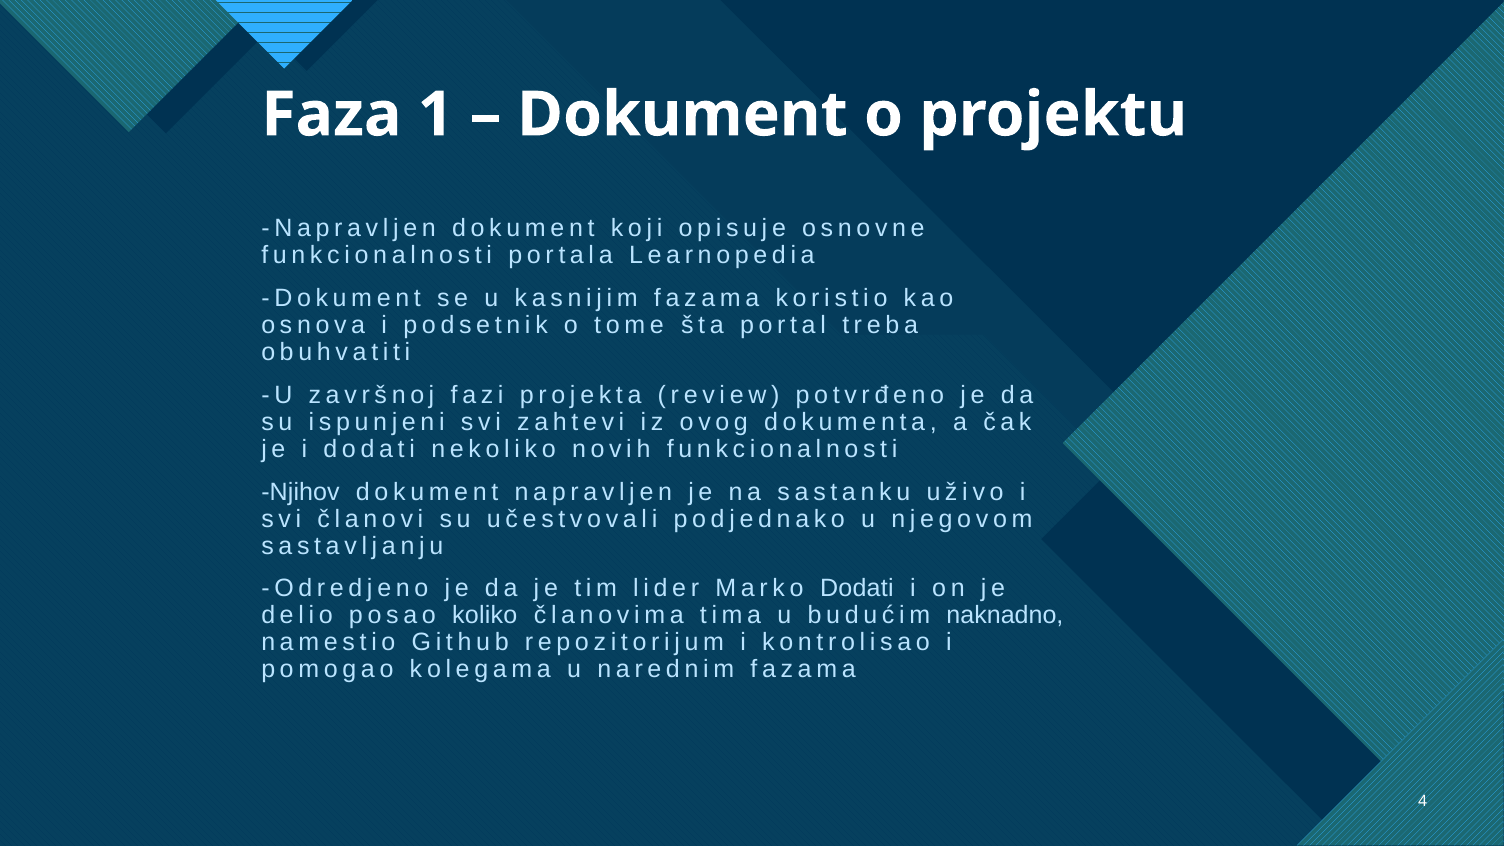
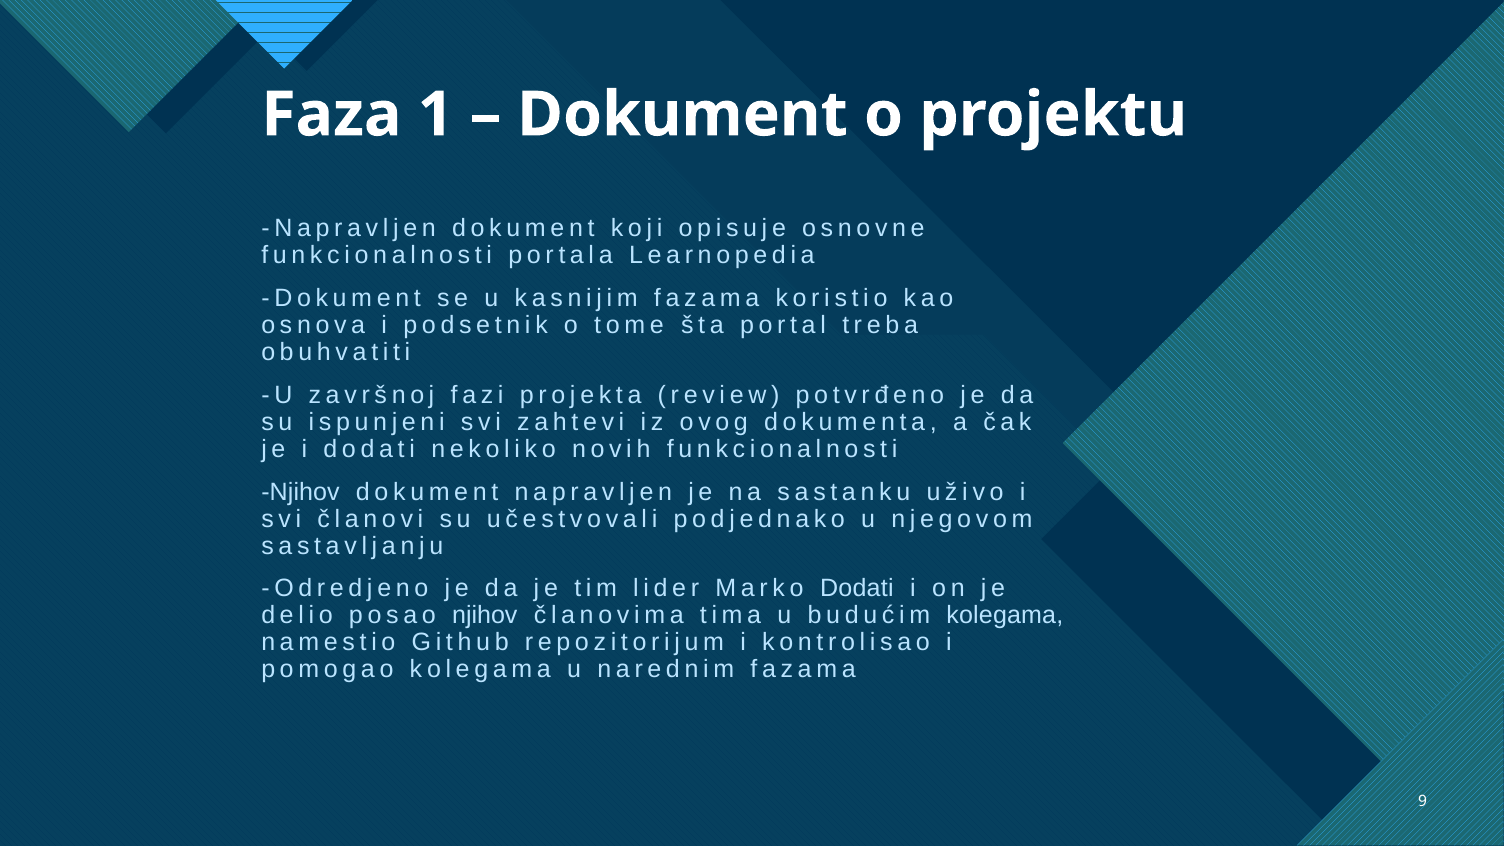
posao koliko: koliko -> njihov (485, 615)
budućim naknadno: naknadno -> kolegama (1005, 615)
4: 4 -> 9 (1423, 801)
